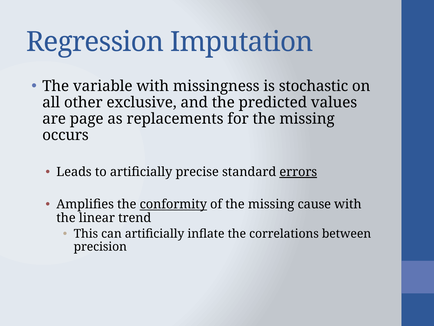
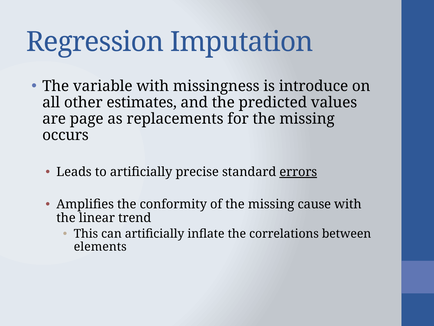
stochastic: stochastic -> introduce (314, 86)
exclusive: exclusive -> estimates (142, 102)
conformity underline: present -> none (173, 204)
precision: precision -> elements (100, 247)
